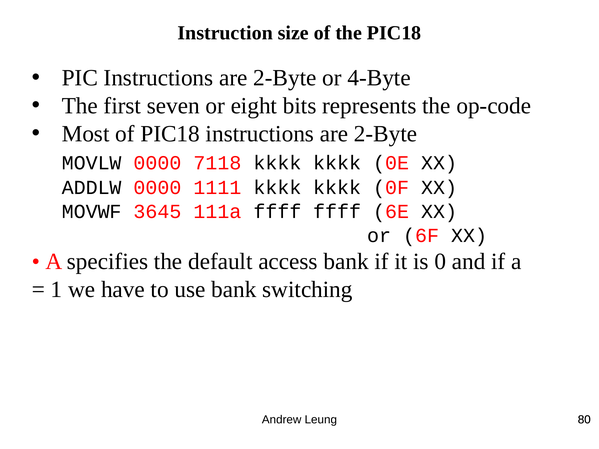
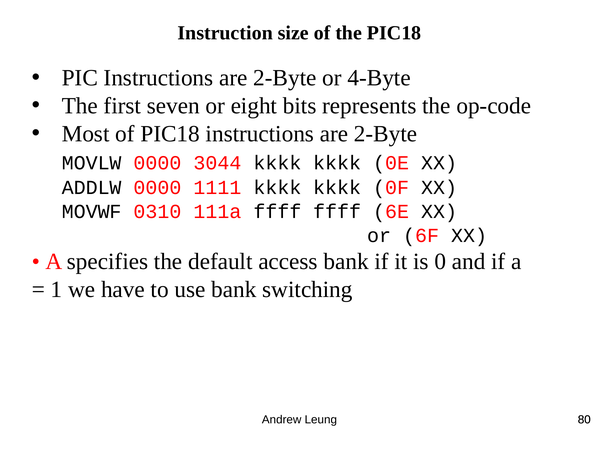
7118: 7118 -> 3044 (217, 163)
3645: 3645 -> 0310 (158, 212)
